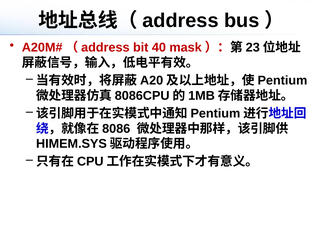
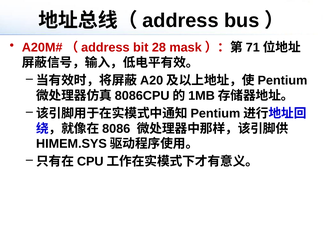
40: 40 -> 28 (159, 48)
23: 23 -> 71 (253, 48)
